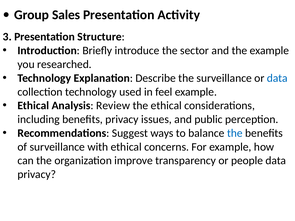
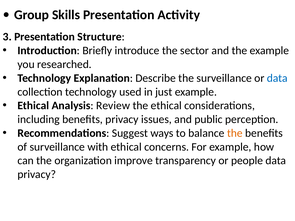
Sales: Sales -> Skills (66, 15)
feel: feel -> just (164, 92)
the colour: blue -> orange (235, 133)
